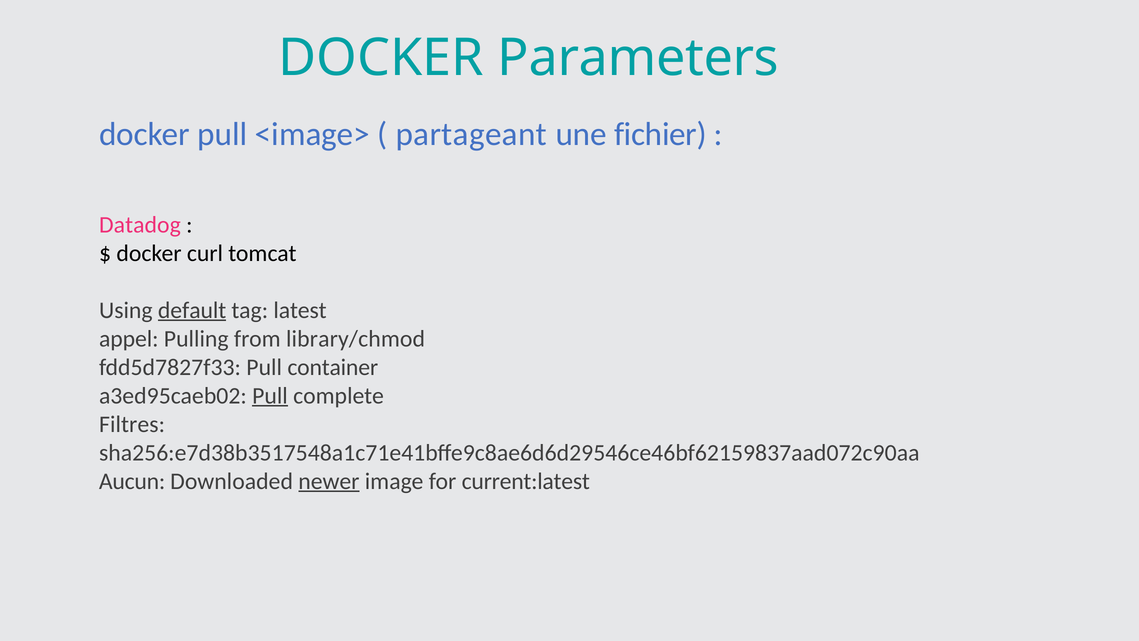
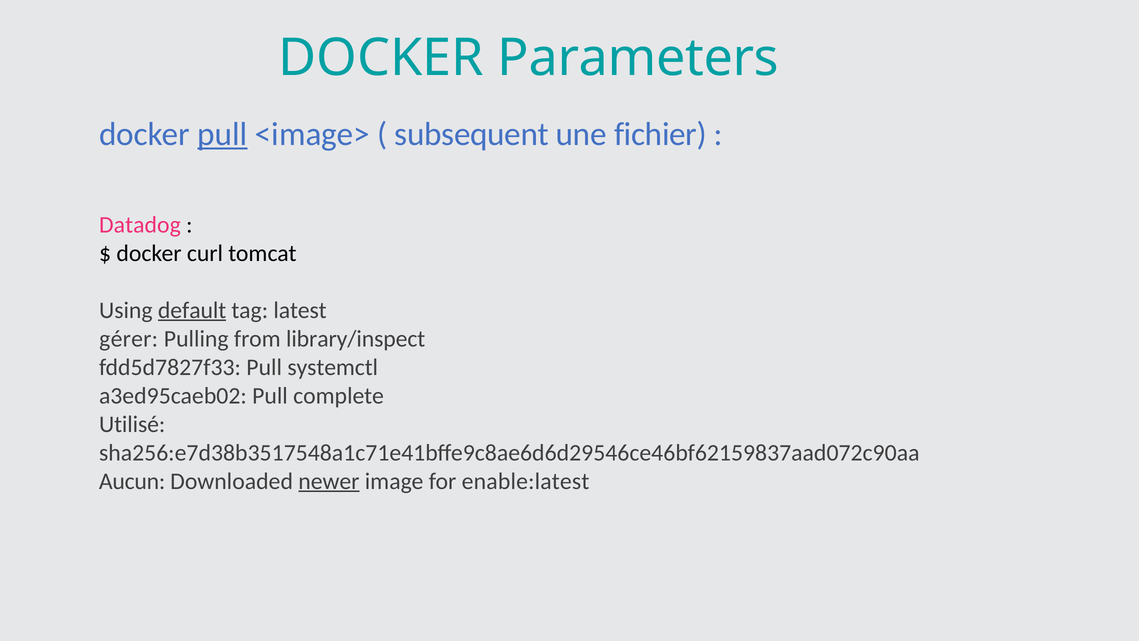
pull underline: none -> present (223, 134)
partageant: partageant -> subsequent (472, 134)
appel: appel -> gérer (129, 339)
library/chmod: library/chmod -> library/inspect (356, 339)
container: container -> systemctl (333, 367)
Pull underline: present -> none (270, 396)
Filtres: Filtres -> Utilisé (132, 424)
current:latest: current:latest -> enable:latest (526, 481)
